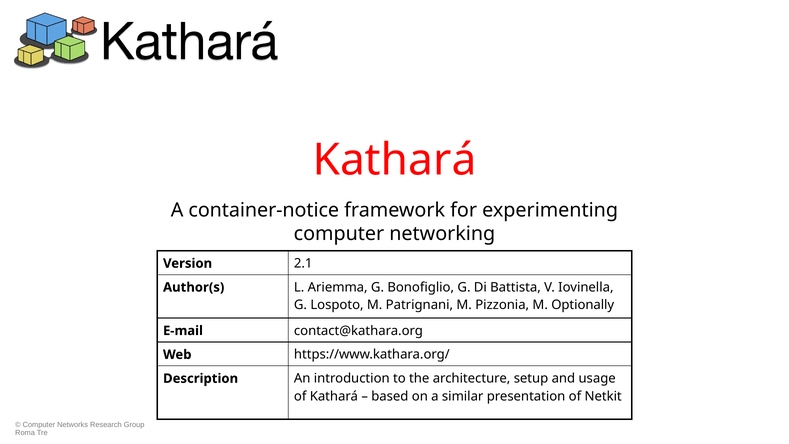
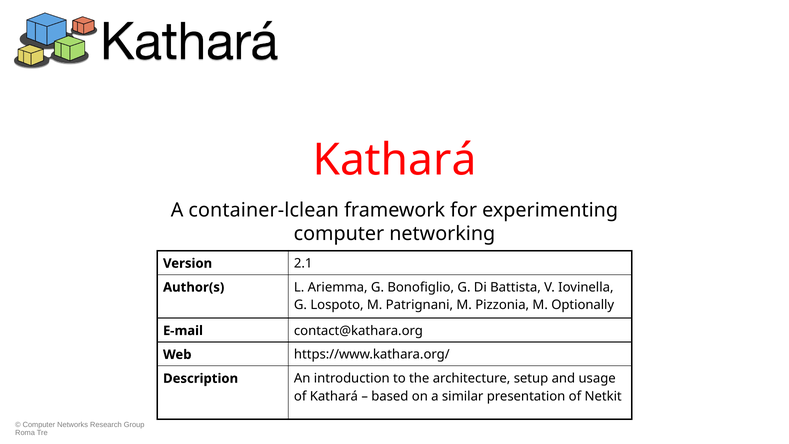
container-notice: container-notice -> container-lclean (264, 210)
